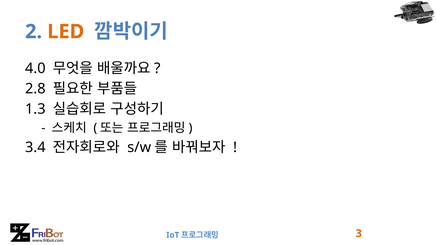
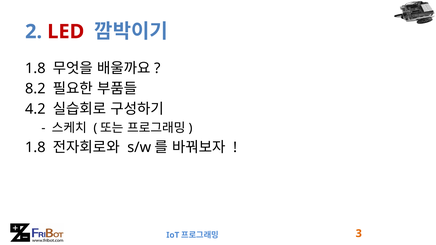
LED colour: orange -> red (66, 32)
4.0: 4.0 -> 1.8 (35, 69)
2.8: 2.8 -> 8.2 (35, 89)
1.3: 1.3 -> 4.2 (35, 109)
3.4: 3.4 -> 1.8 (35, 147)
